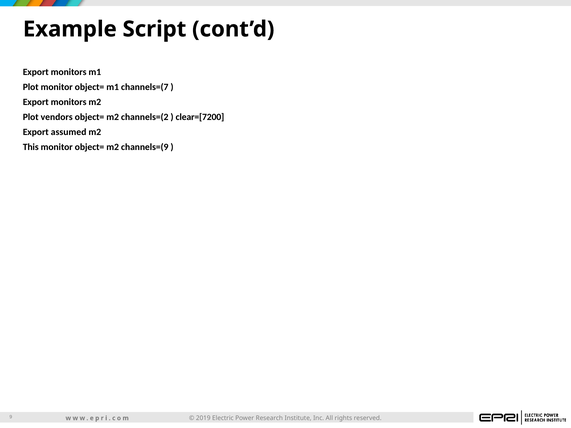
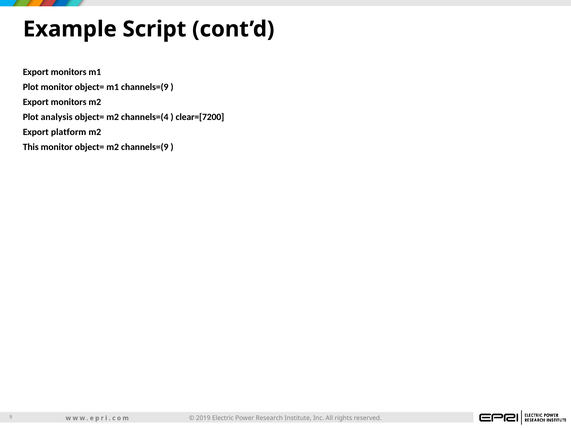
m1 channels=(7: channels=(7 -> channels=(9 (145, 87)
vendors: vendors -> analysis (57, 117)
channels=(2: channels=(2 -> channels=(4 (145, 117)
assumed: assumed -> platform (69, 132)
